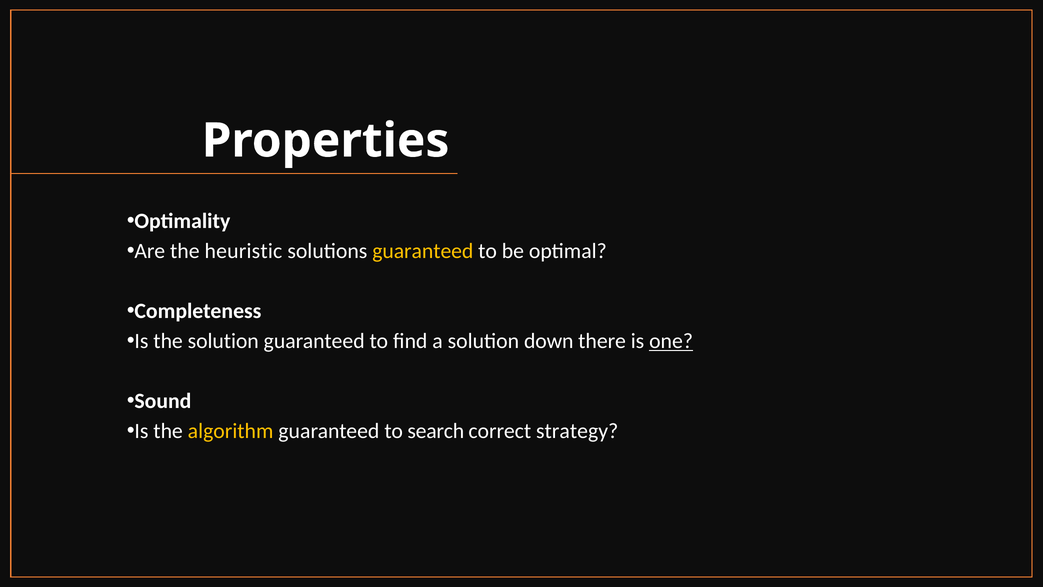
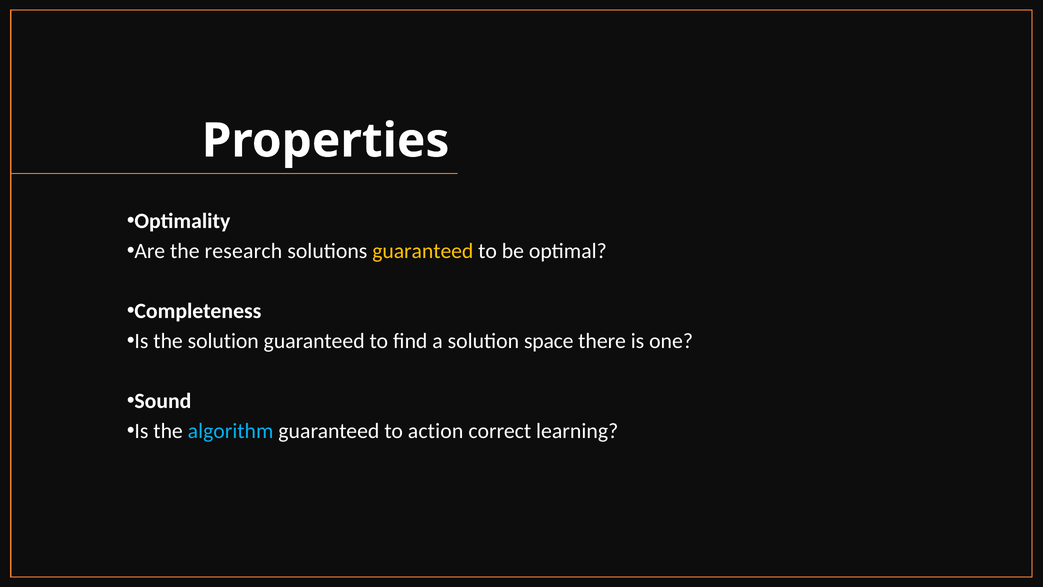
heuristic: heuristic -> research (243, 251)
down: down -> space (549, 341)
one underline: present -> none (671, 341)
algorithm colour: yellow -> light blue (231, 431)
search: search -> action (436, 431)
strategy: strategy -> learning (577, 431)
